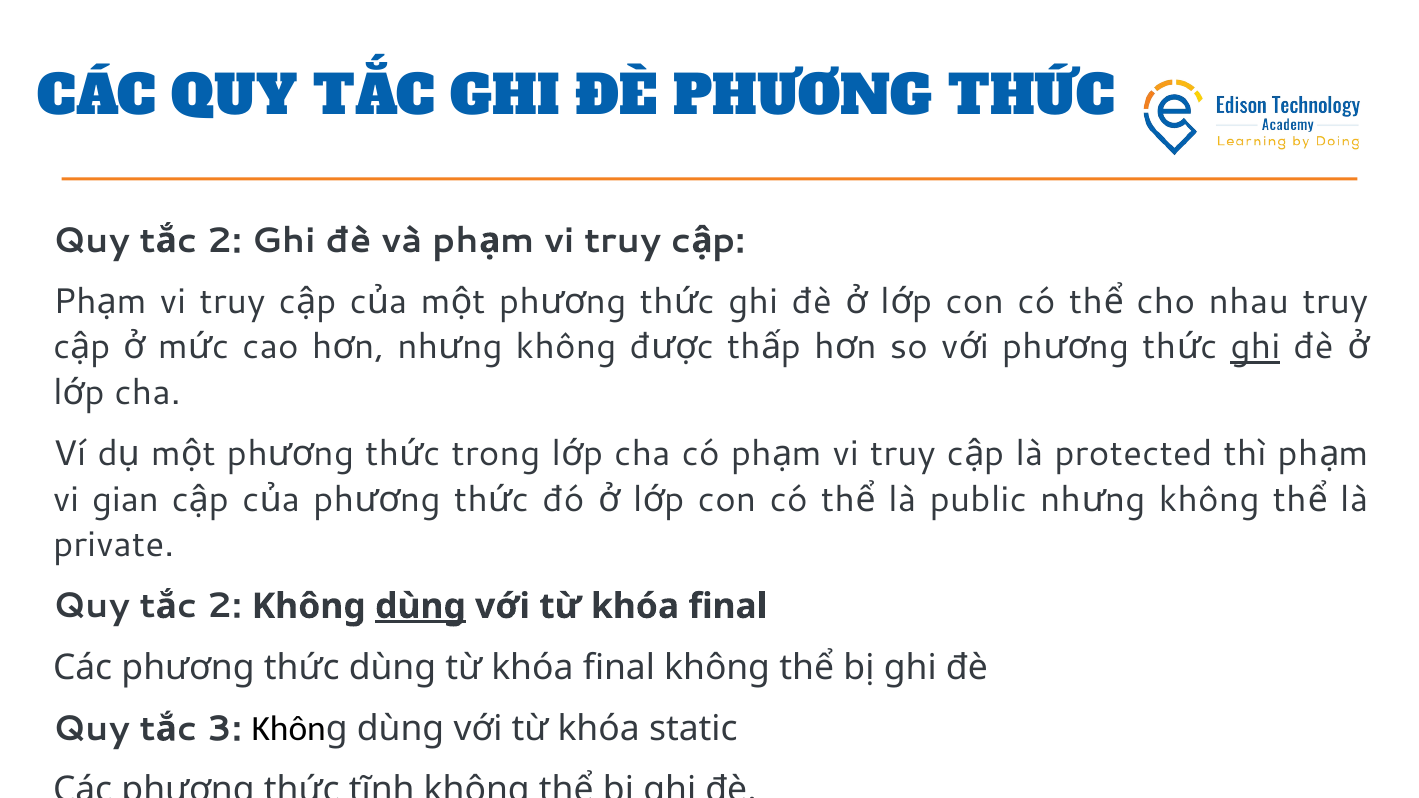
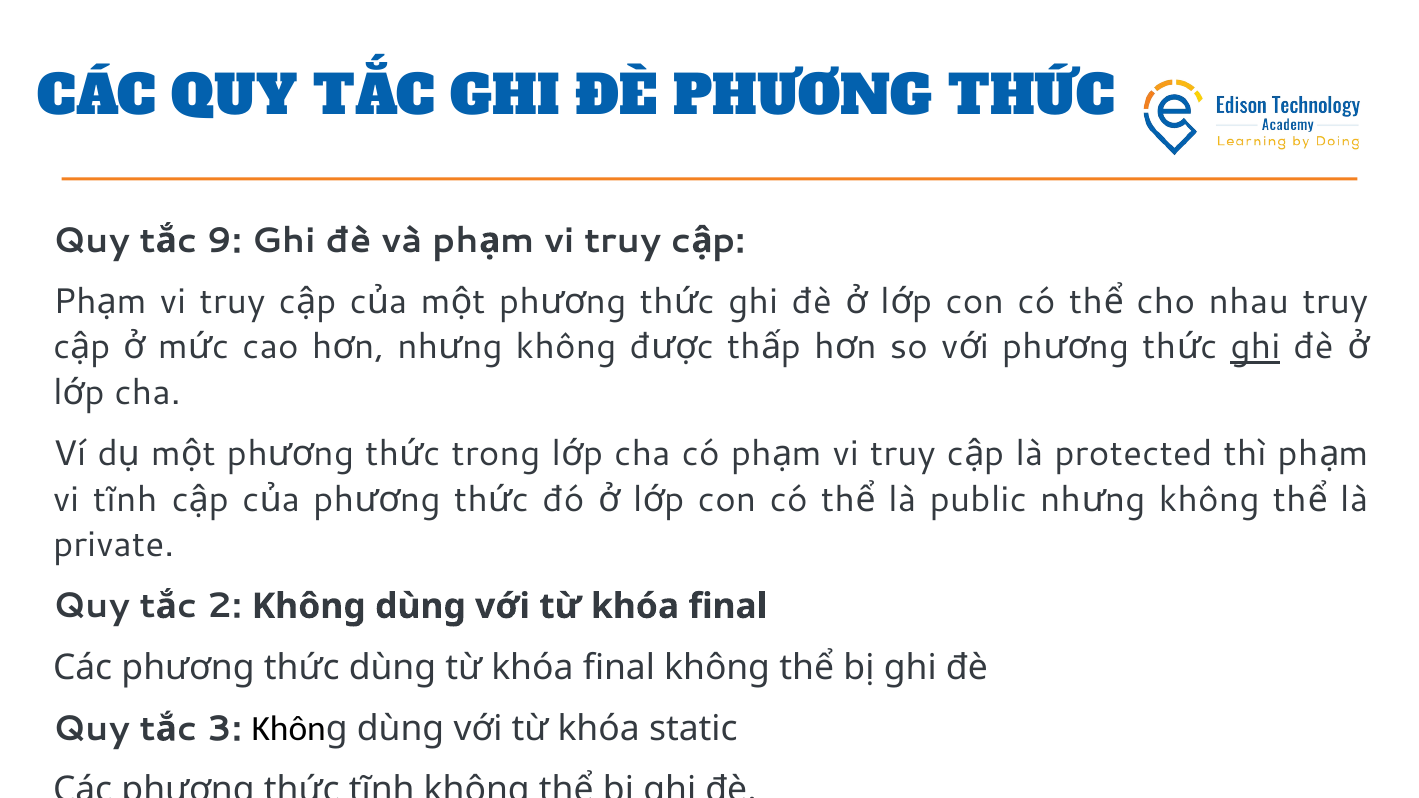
2: 2 -> 9 (224, 240)
vi gian: gian -> tĩnh (125, 500)
dùng underline: present -> none (420, 606)
